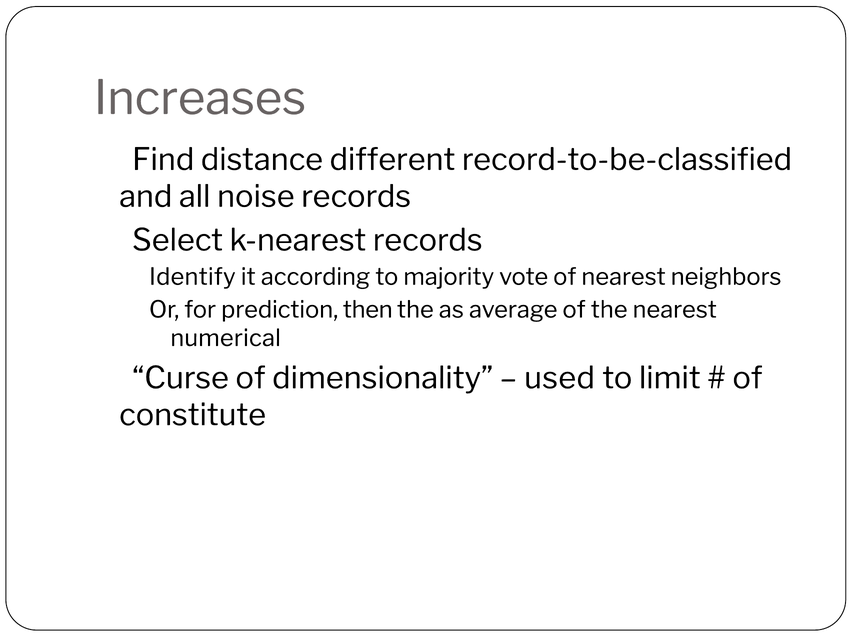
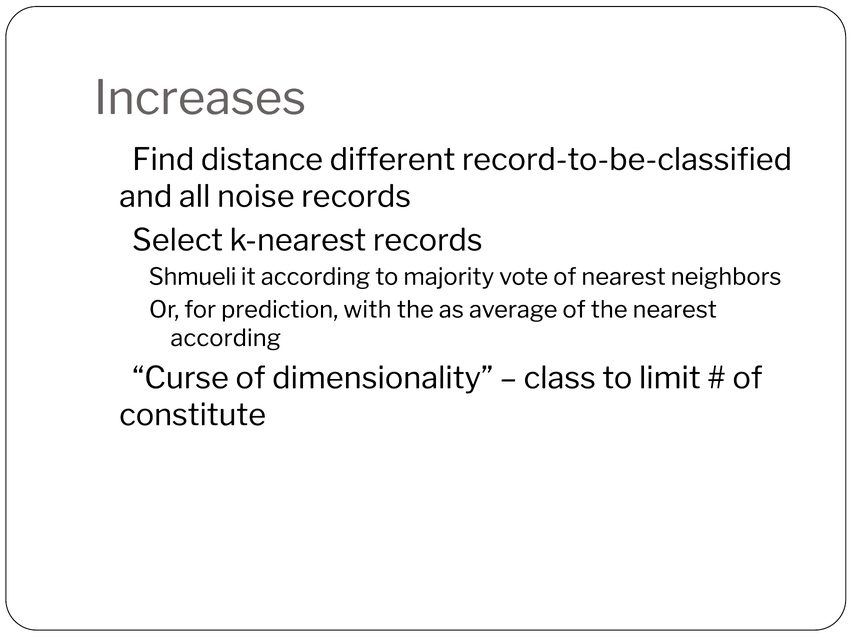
Identify: Identify -> Shmueli (193, 277)
then: then -> with (367, 310)
numerical: numerical -> according (226, 338)
used: used -> class (560, 378)
